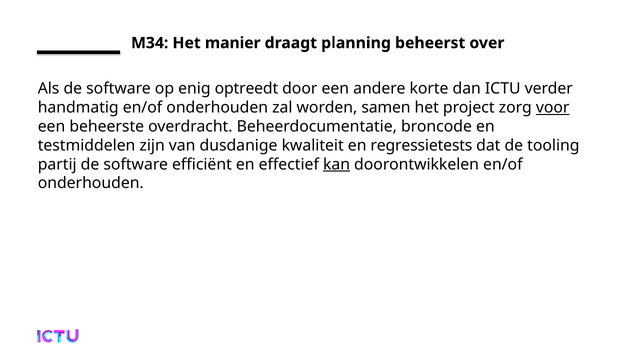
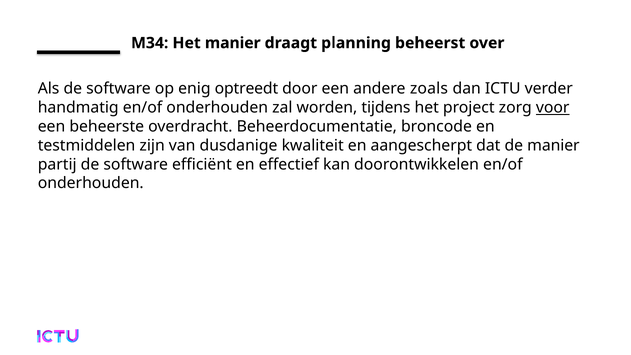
korte: korte -> zoals (429, 89)
samen: samen -> tijdens (386, 108)
regressietests: regressietests -> aangescherpt (421, 145)
de tooling: tooling -> manier (553, 145)
kan underline: present -> none (337, 164)
